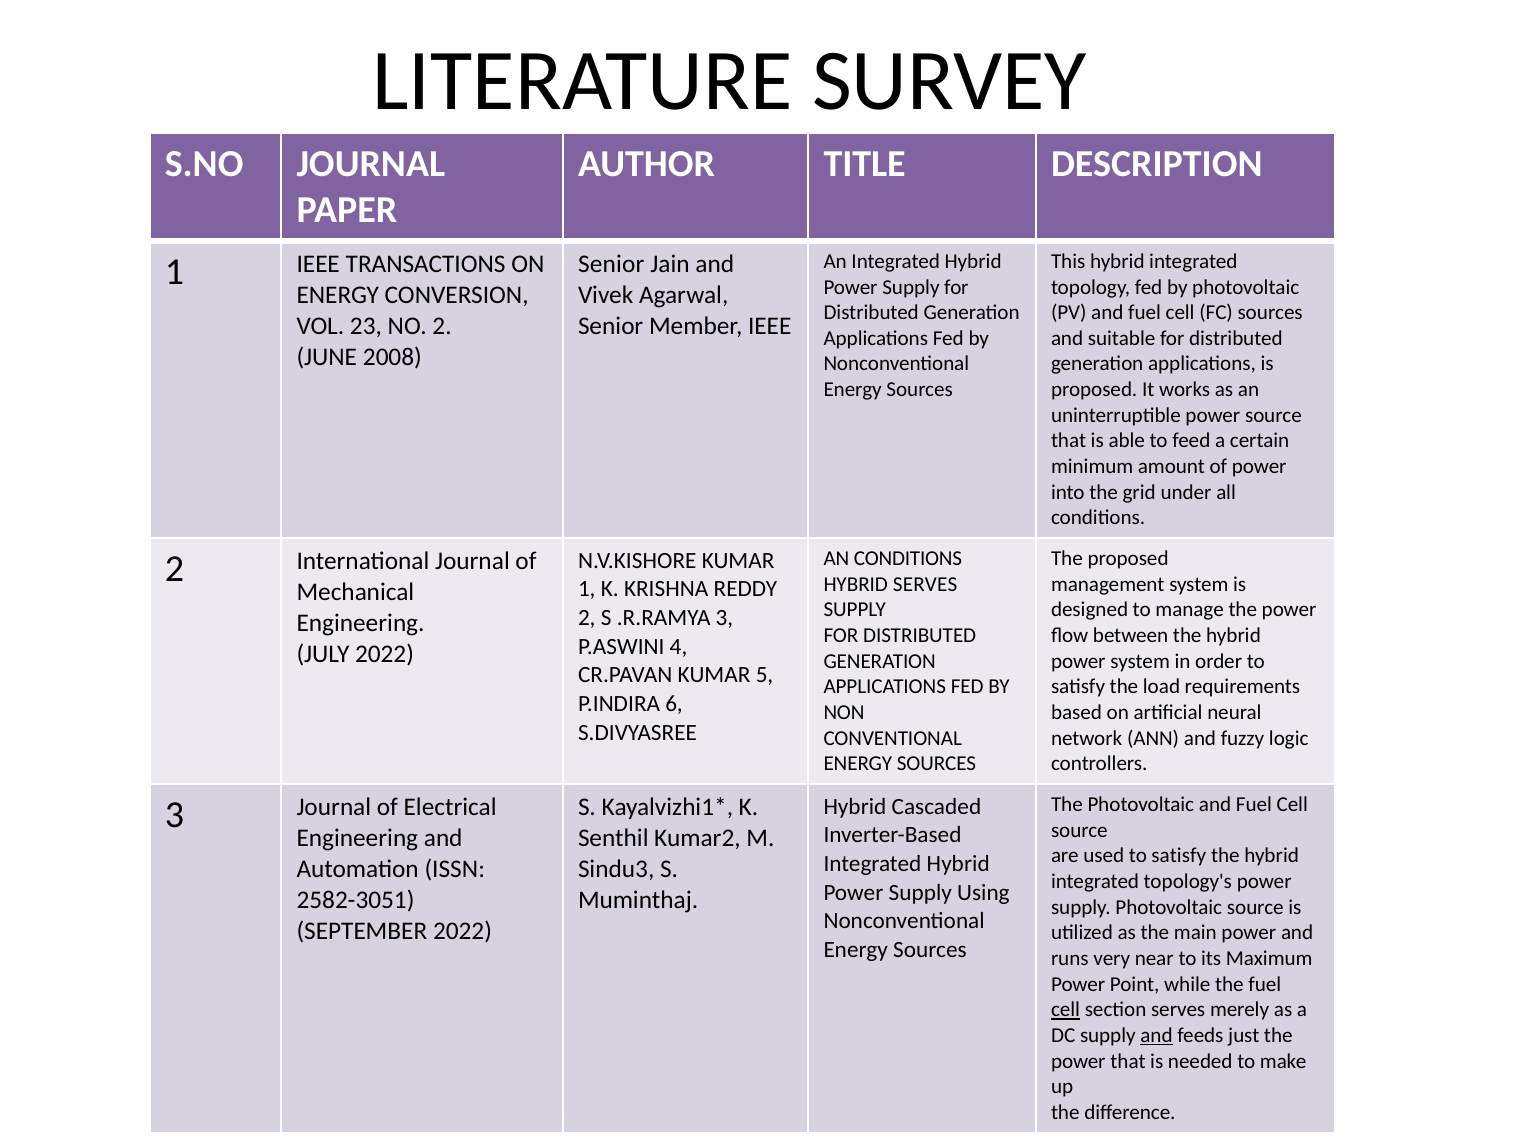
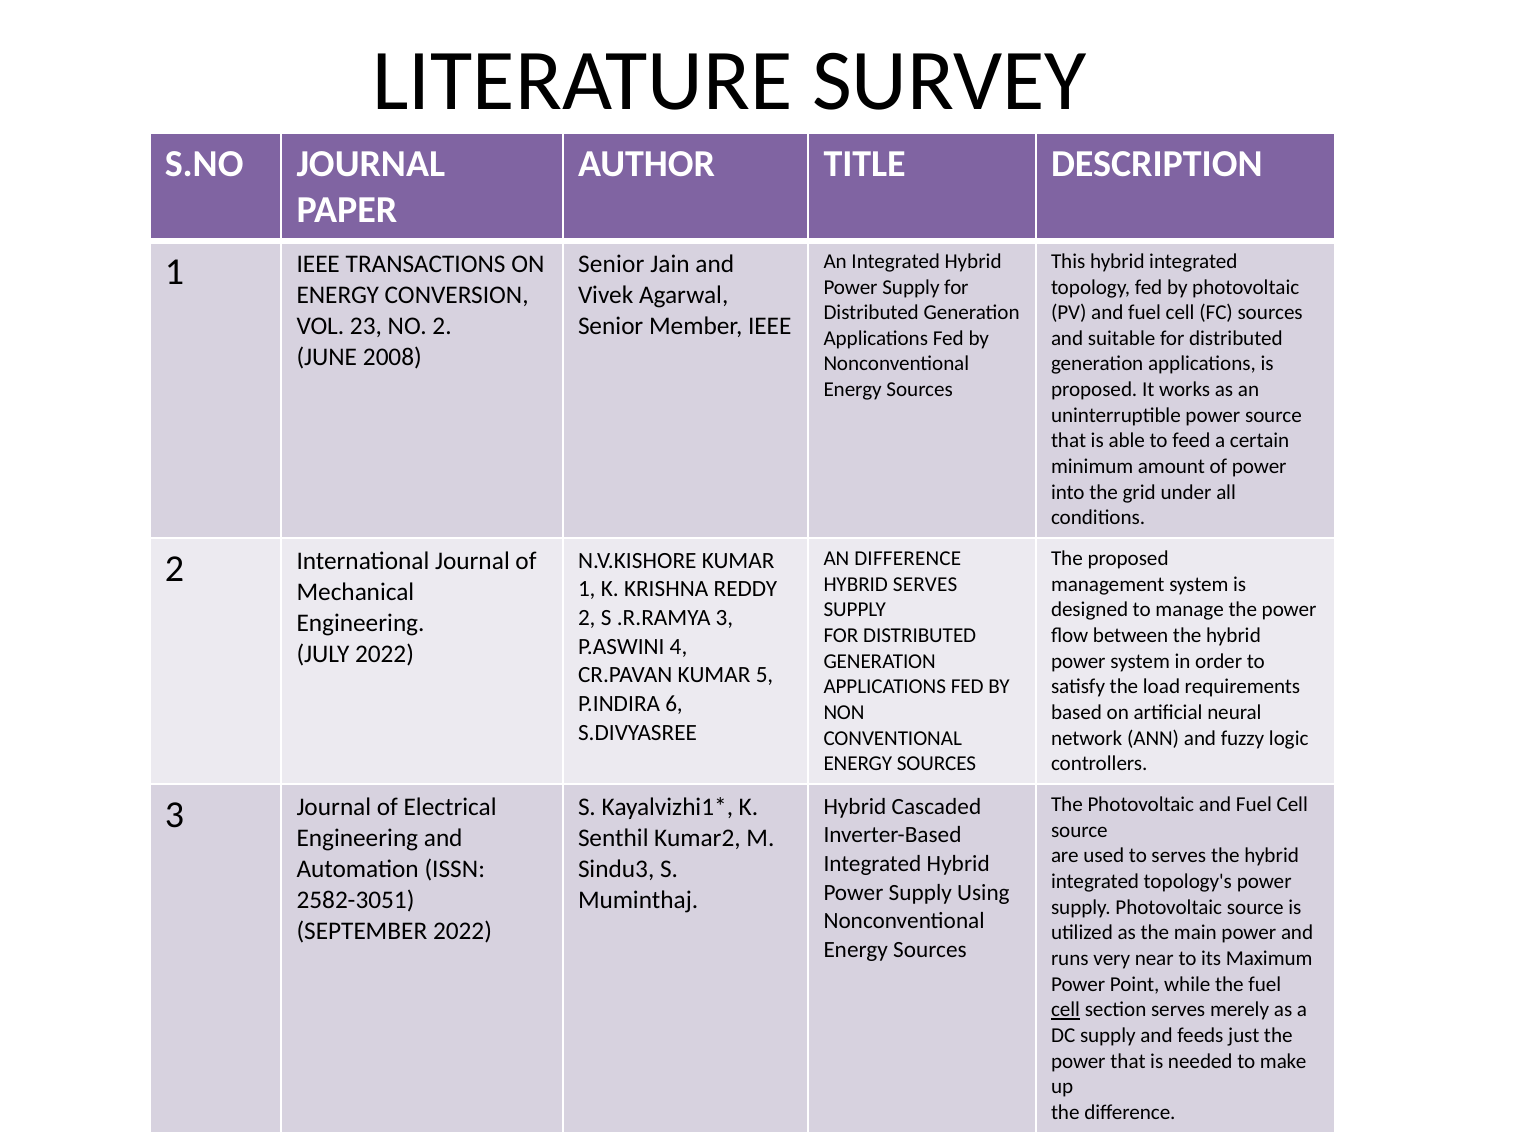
AN CONDITIONS: CONDITIONS -> DIFFERENCE (908, 559)
used to satisfy: satisfy -> serves (1179, 856)
and underline: present -> none (1156, 1035)
